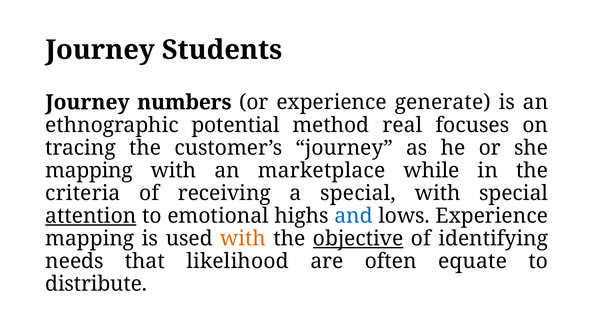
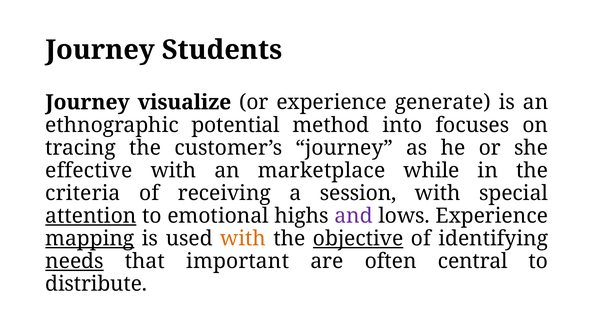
numbers: numbers -> visualize (184, 102)
real: real -> into (402, 125)
mapping: mapping -> effective (89, 171)
a special: special -> session (358, 193)
and colour: blue -> purple (354, 216)
mapping underline: none -> present (90, 239)
needs underline: none -> present (74, 261)
likelihood: likelihood -> important (238, 261)
equate: equate -> central (473, 261)
